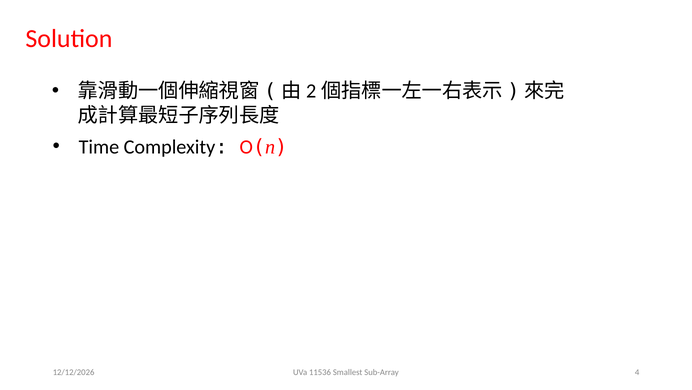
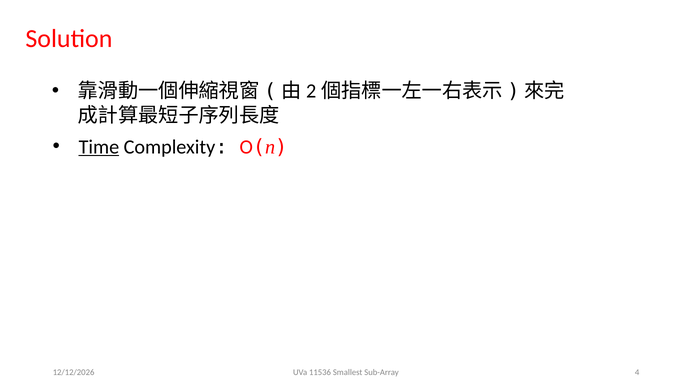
Time underline: none -> present (99, 147)
